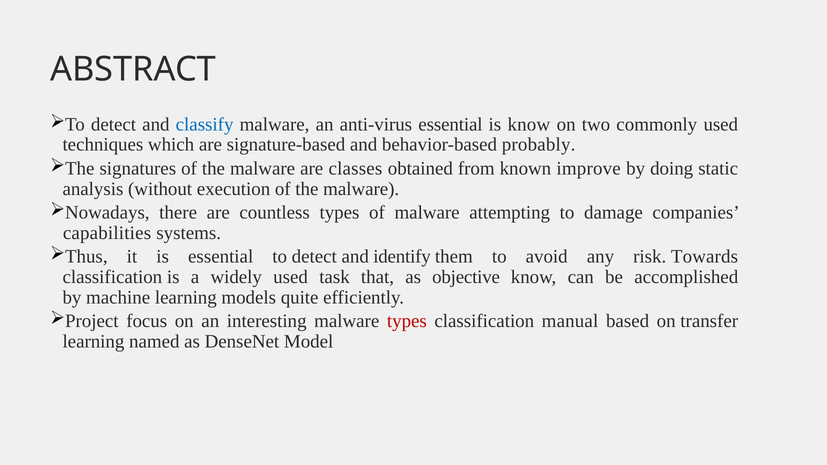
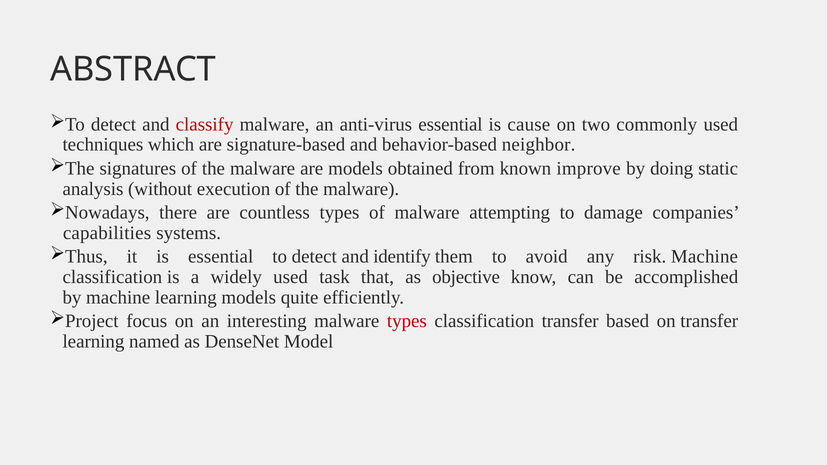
classify colour: blue -> red (205, 124)
is know: know -> cause (529, 124)
probably: probably -> neighbor (539, 145)
are classes: classes -> models (356, 168)
risk Towards: Towards -> Machine (704, 256)
classification manual: manual -> transfer (570, 321)
